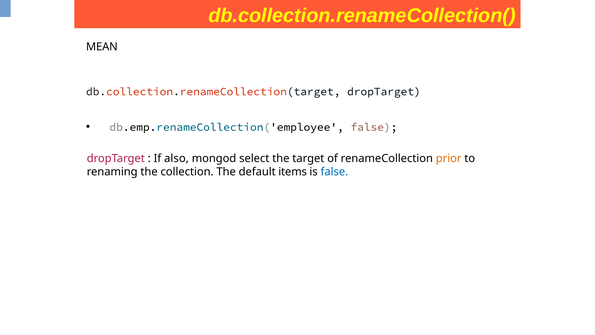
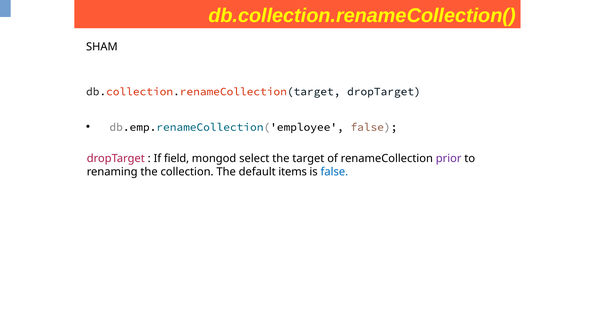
MEAN: MEAN -> SHAM (102, 47)
also: also -> field (177, 158)
prior colour: orange -> purple (449, 158)
